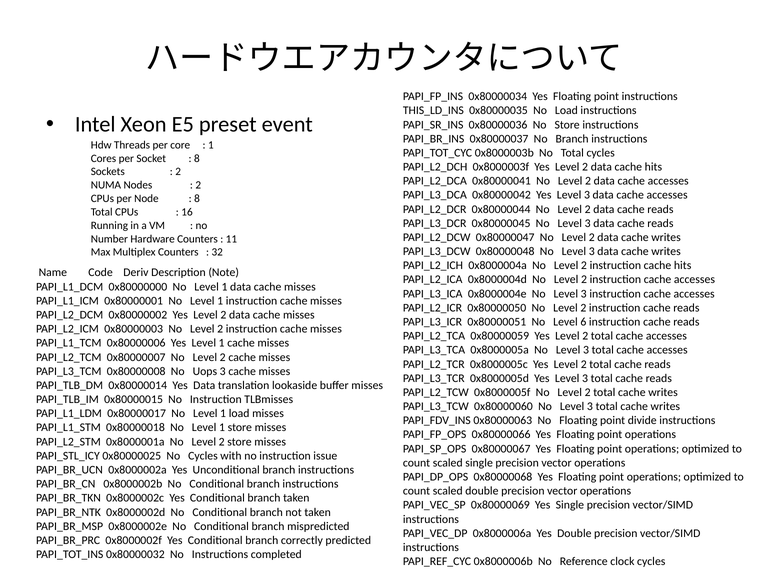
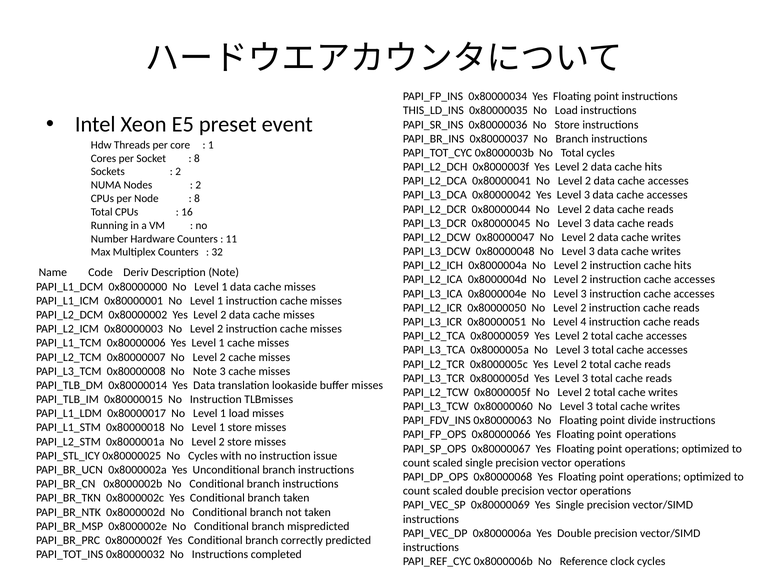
6: 6 -> 4 (583, 322)
No Uops: Uops -> Note (205, 371)
